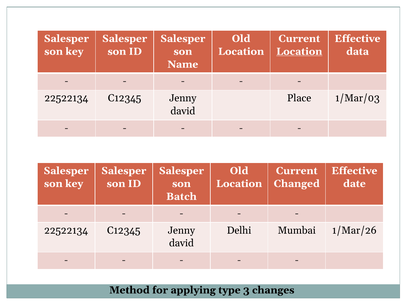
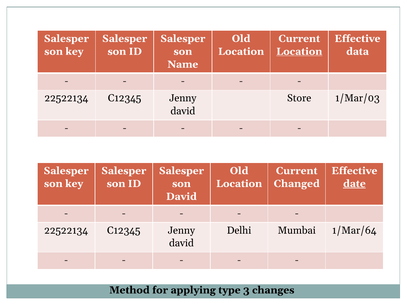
Place: Place -> Store (299, 98)
date underline: none -> present (354, 184)
Batch: Batch -> David (181, 197)
1/Mar/26: 1/Mar/26 -> 1/Mar/64 (354, 231)
